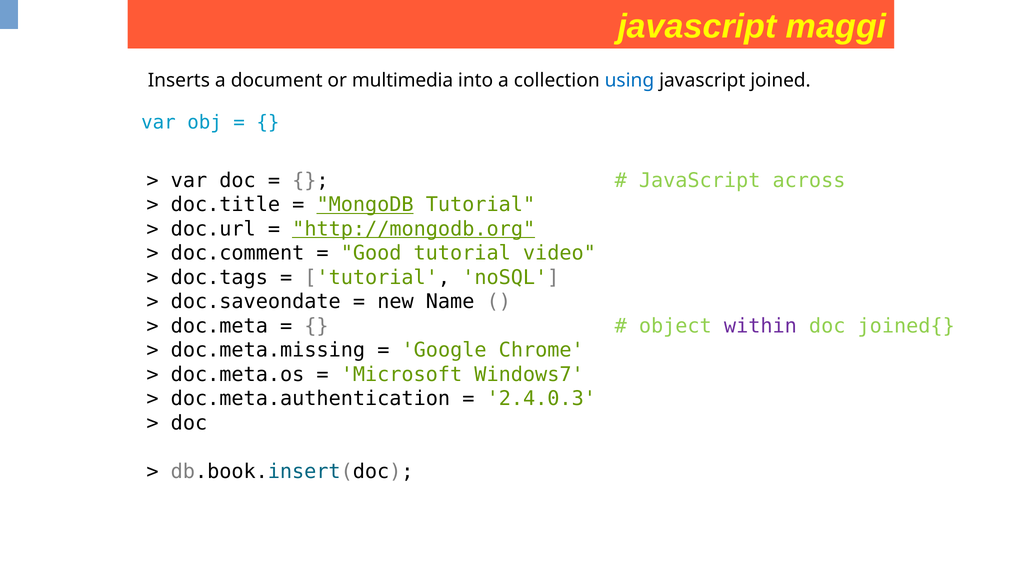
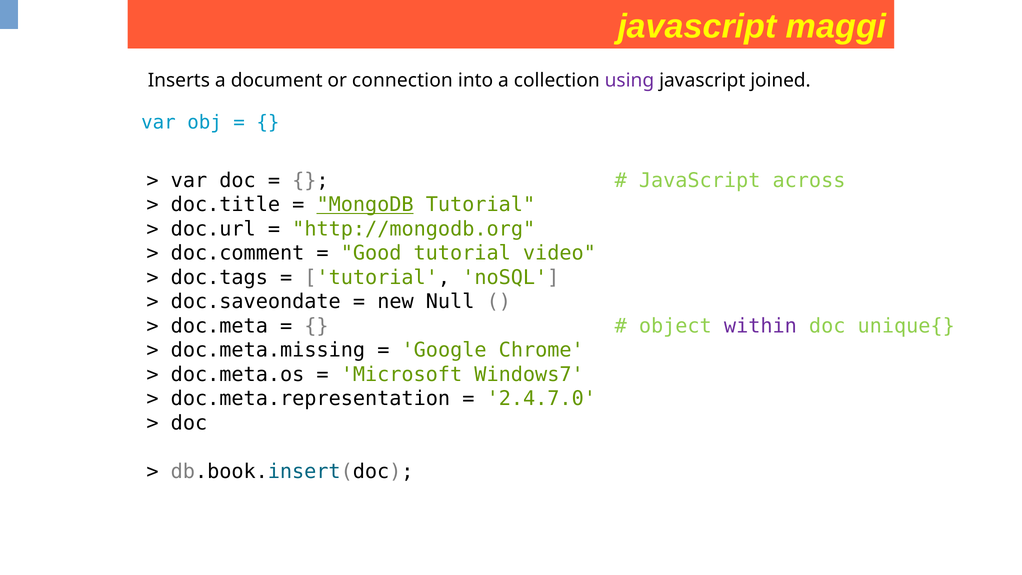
multimedia: multimedia -> connection (402, 80)
using colour: blue -> purple (629, 80)
http://mongodb.org underline: present -> none (414, 229)
Name: Name -> Null (450, 302)
joined{: joined{ -> unique{ (906, 326)
doc.meta.authentication: doc.meta.authentication -> doc.meta.representation (310, 399)
2.4.0.3: 2.4.0.3 -> 2.4.7.0 (541, 399)
